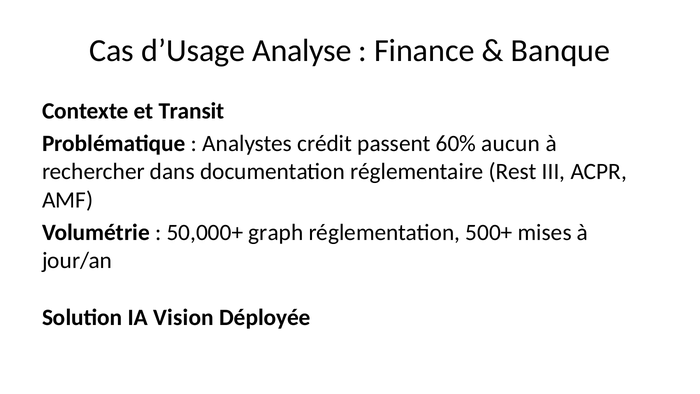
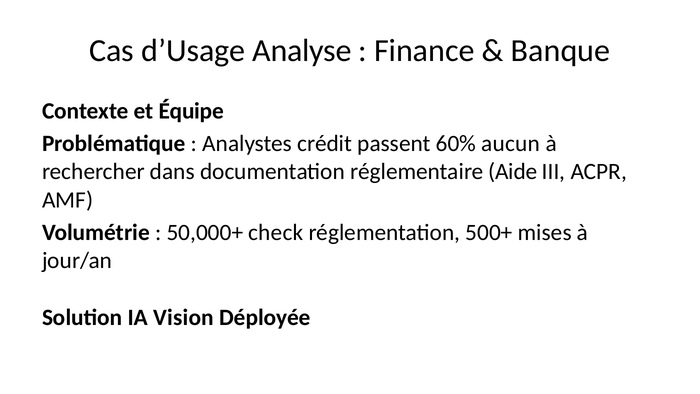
Transit: Transit -> Équipe (191, 111)
Rest: Rest -> Aide (513, 172)
graph: graph -> check (276, 232)
